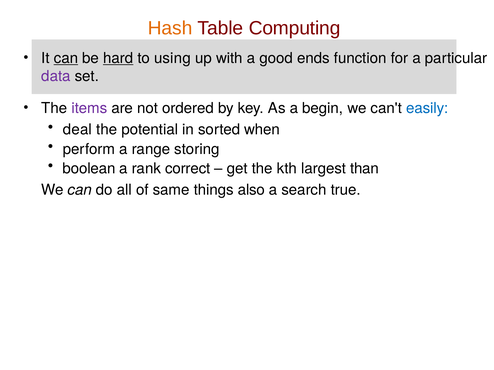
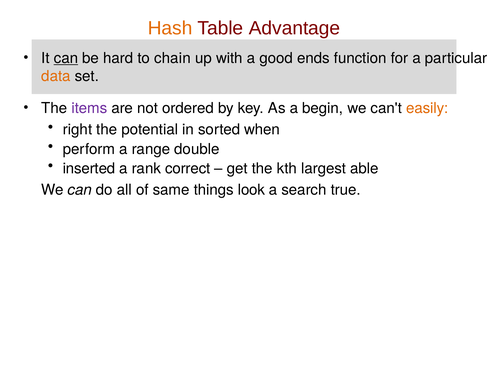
Computing: Computing -> Advantage (294, 28)
hard underline: present -> none (118, 58)
using: using -> chain (172, 58)
data colour: purple -> orange (56, 76)
easily colour: blue -> orange (427, 108)
deal: deal -> right (78, 130)
storing: storing -> double (197, 149)
boolean: boolean -> inserted (89, 169)
than: than -> able (364, 169)
also: also -> look (251, 190)
